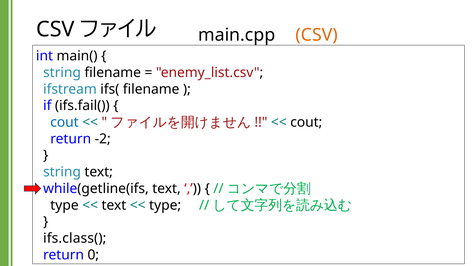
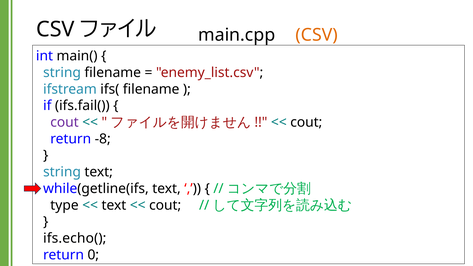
cout colour: blue -> purple (65, 122)
-2: -2 -> -8 (103, 139)
type: type -> cout (165, 205)
ifs.class(: ifs.class( -> ifs.echo( (75, 238)
